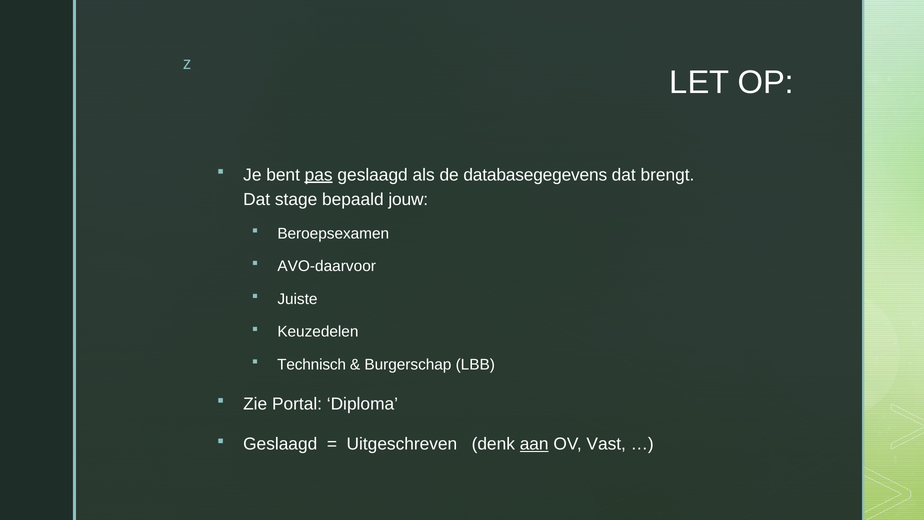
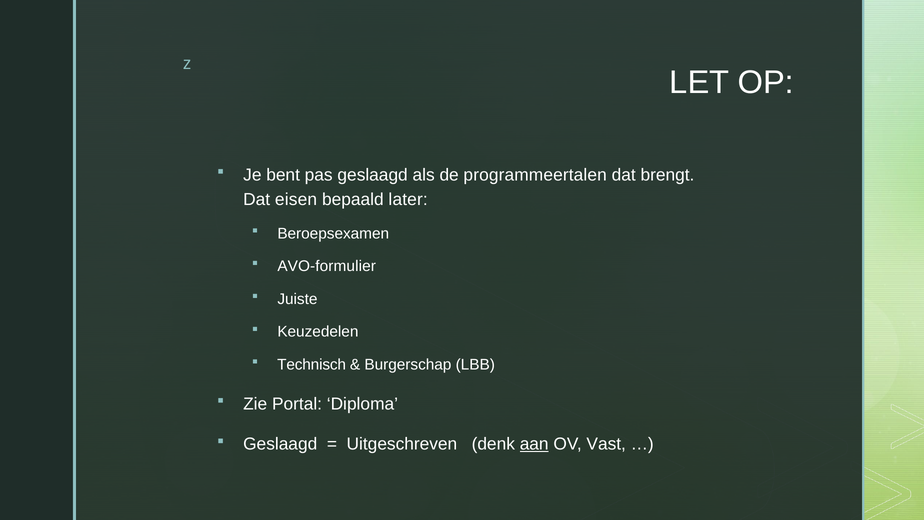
pas underline: present -> none (319, 175)
databasegegevens: databasegegevens -> programmeertalen (535, 175)
stage: stage -> eisen (296, 200)
jouw: jouw -> later (408, 200)
AVO-daarvoor: AVO-daarvoor -> AVO-formulier (327, 266)
